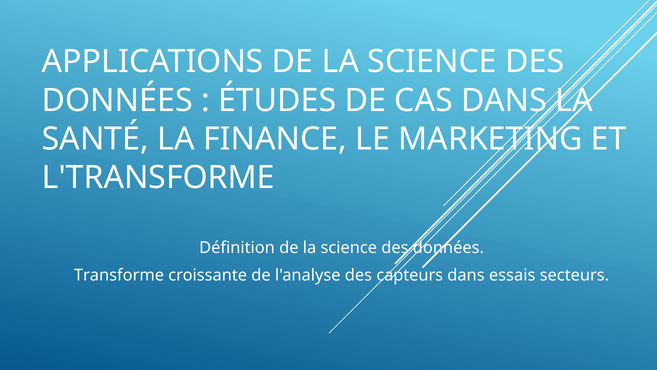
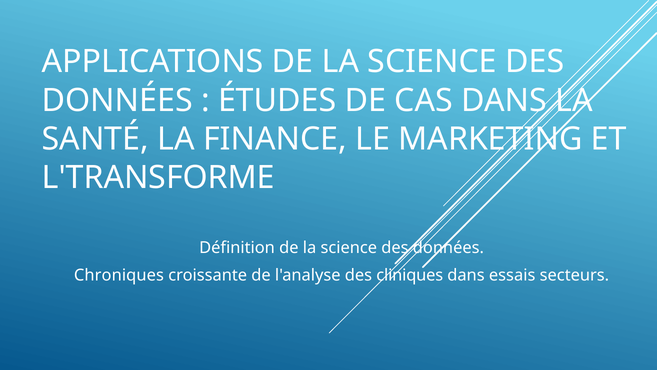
Transforme: Transforme -> Chroniques (119, 275)
capteurs: capteurs -> cliniques (410, 275)
